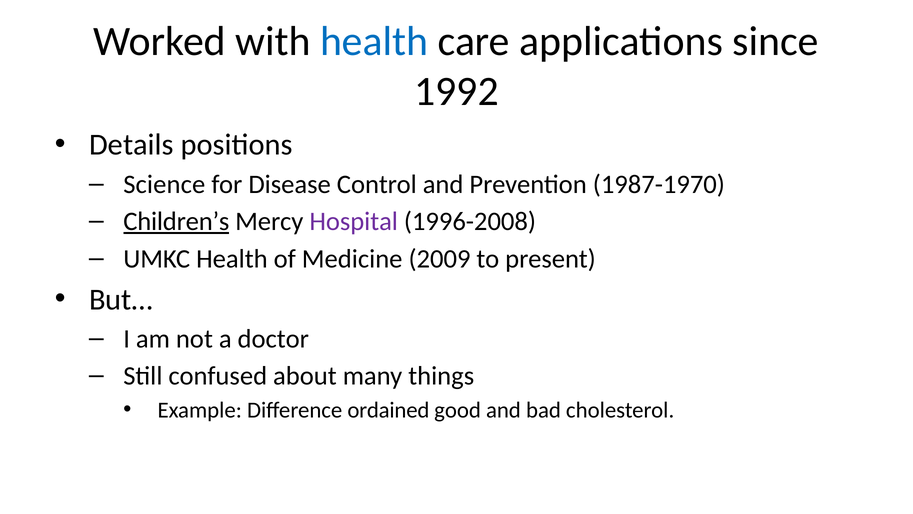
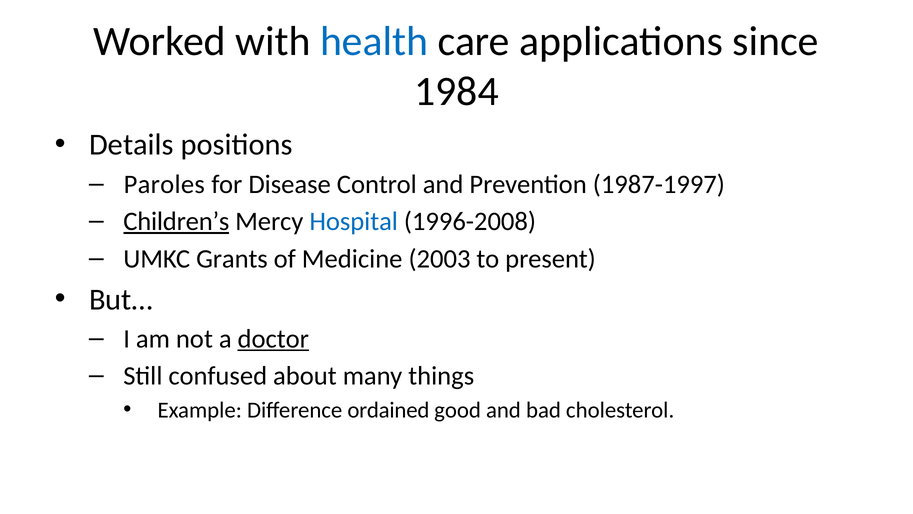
1992: 1992 -> 1984 (456, 91)
Science: Science -> Paroles (164, 184)
1987-1970: 1987-1970 -> 1987-1997 (659, 184)
Hospital colour: purple -> blue (354, 221)
UMKC Health: Health -> Grants (232, 259)
2009: 2009 -> 2003 (440, 259)
doctor underline: none -> present (273, 339)
